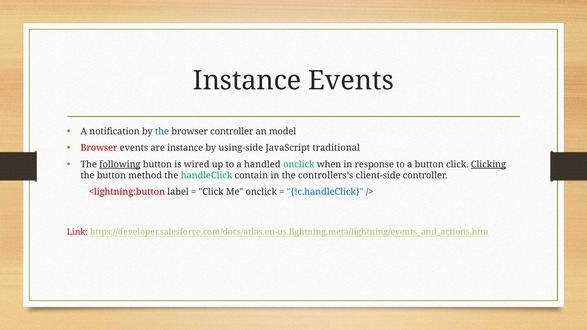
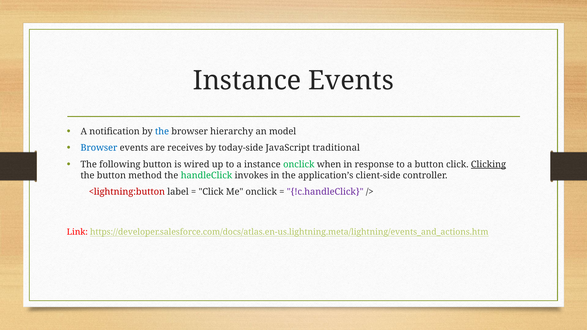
browser controller: controller -> hierarchy (232, 131)
Browser colour: red -> blue (99, 148)
are instance: instance -> receives (185, 148)
using-side: using-side -> today-side (241, 148)
following underline: present -> none (120, 164)
a handled: handled -> instance (262, 164)
contain: contain -> invokes (251, 175)
controllers’s: controllers’s -> application’s (326, 175)
!c.handleClick colour: blue -> purple (325, 192)
